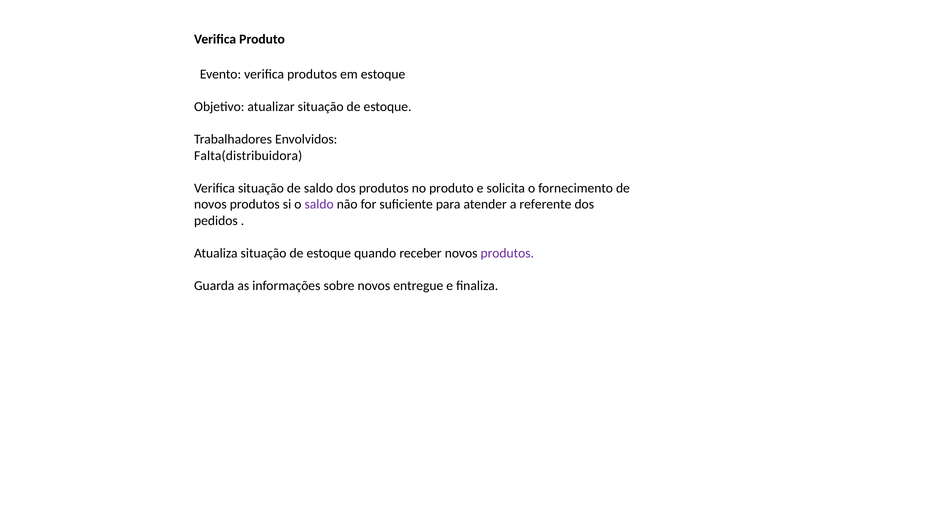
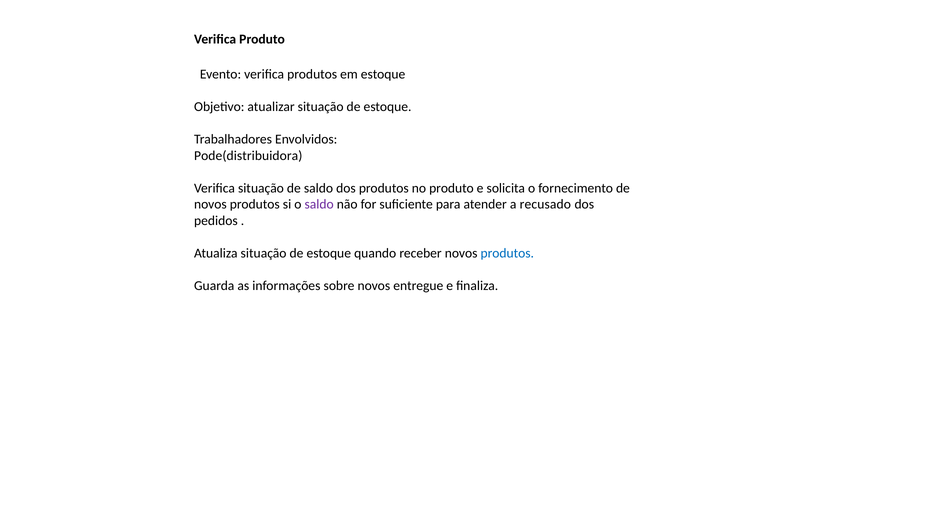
Falta(distribuidora: Falta(distribuidora -> Pode(distribuidora (248, 156)
referente: referente -> recusado (545, 204)
produtos colour: purple -> blue (507, 253)
